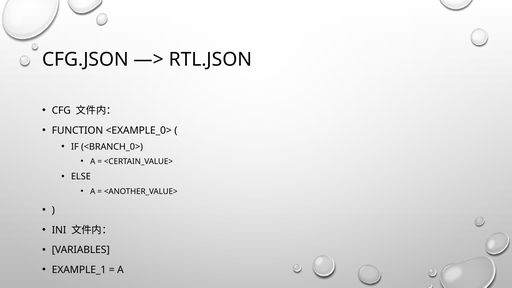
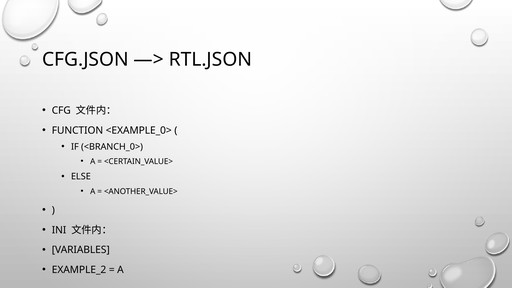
EXAMPLE_1: EXAMPLE_1 -> EXAMPLE_2 (79, 270)
